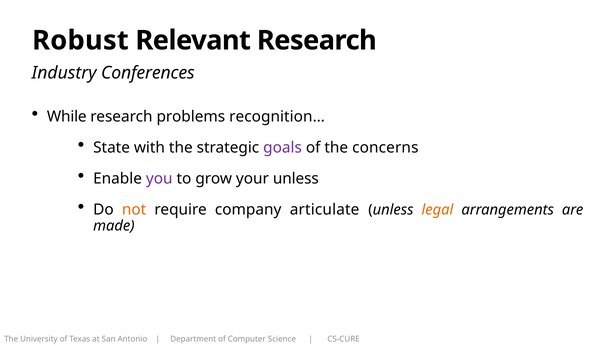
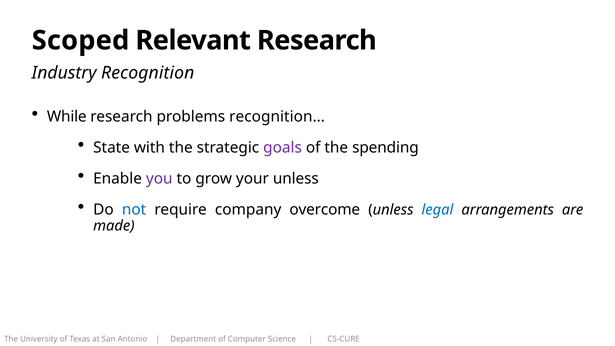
Robust: Robust -> Scoped (80, 40)
Conferences: Conferences -> Recognition (148, 73)
concerns: concerns -> spending (385, 148)
not colour: orange -> blue (134, 210)
articulate: articulate -> overcome (325, 210)
legal colour: orange -> blue (437, 210)
